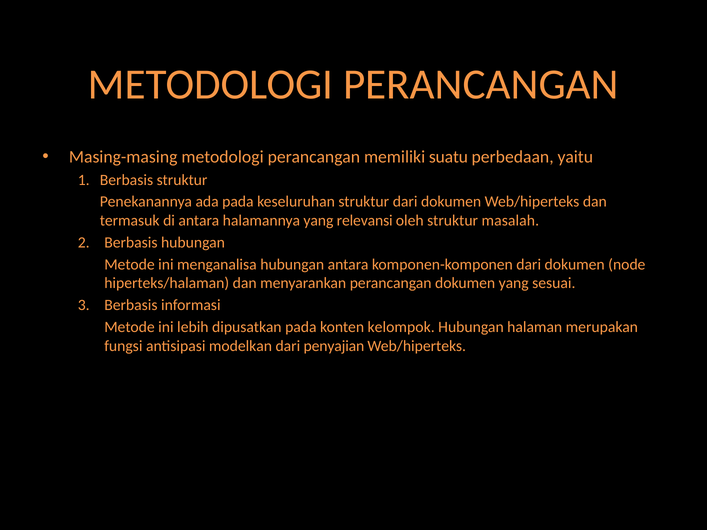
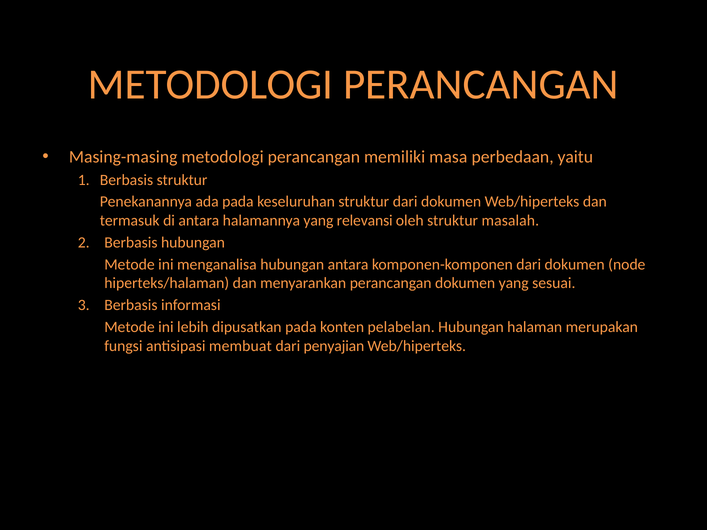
suatu: suatu -> masa (448, 157)
kelompok: kelompok -> pelabelan (401, 327)
modelkan: modelkan -> membuat (240, 346)
